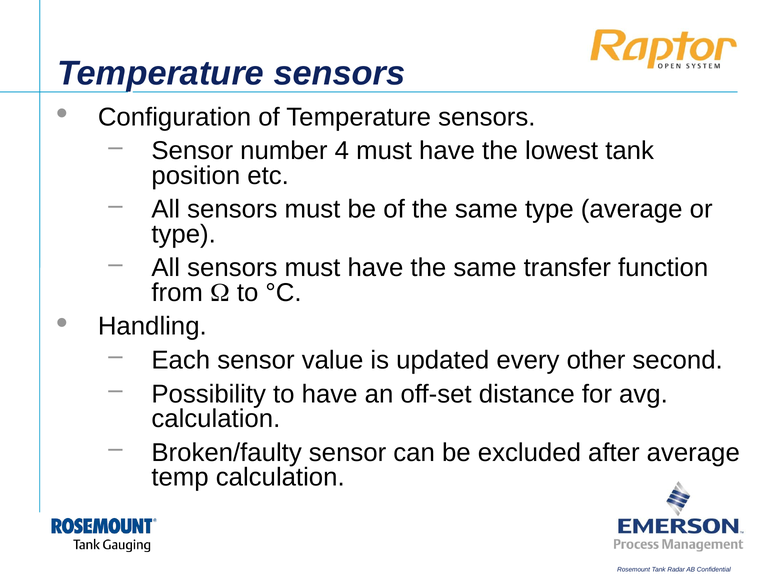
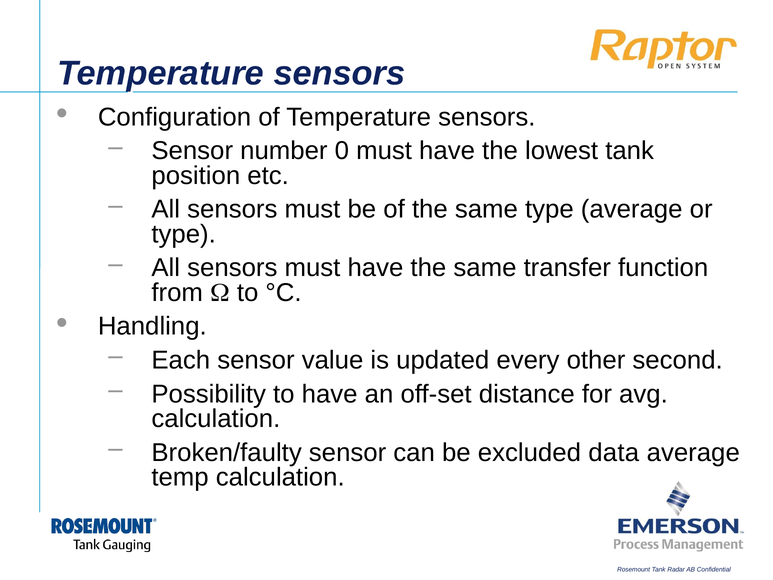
4: 4 -> 0 (342, 151)
after: after -> data (614, 452)
